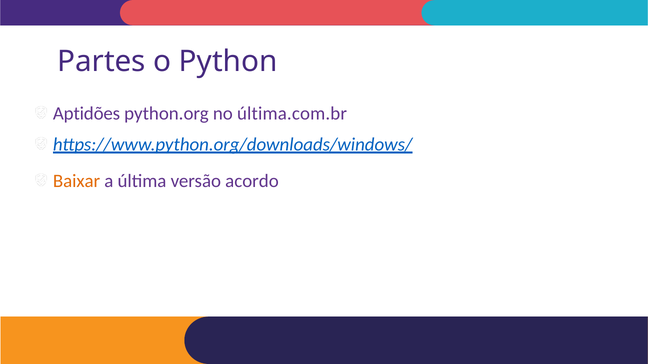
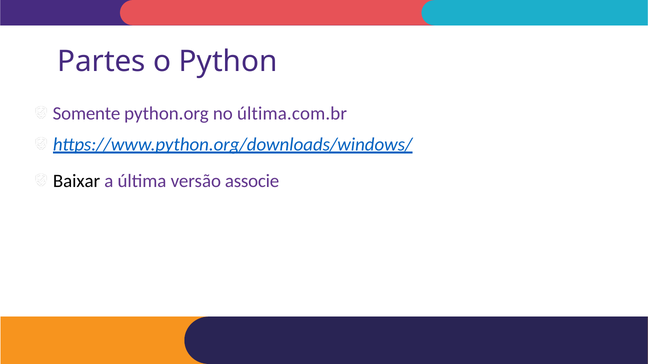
Aptidões: Aptidões -> Somente (87, 114)
Baixar colour: orange -> black (77, 181)
acordo: acordo -> associe (252, 181)
